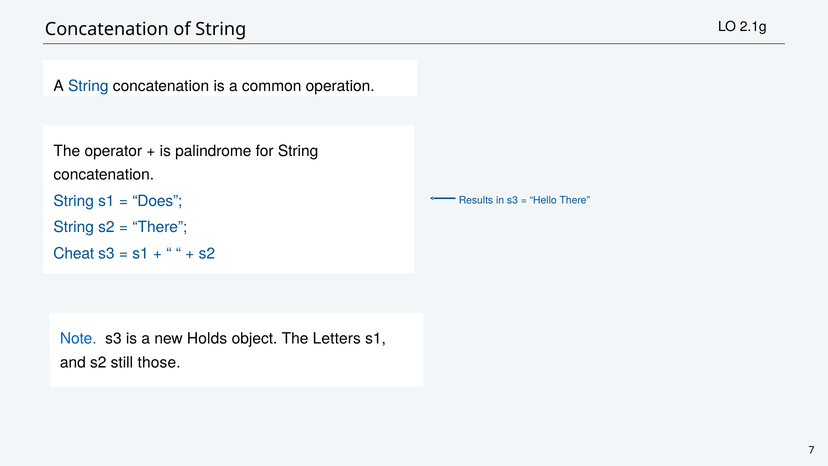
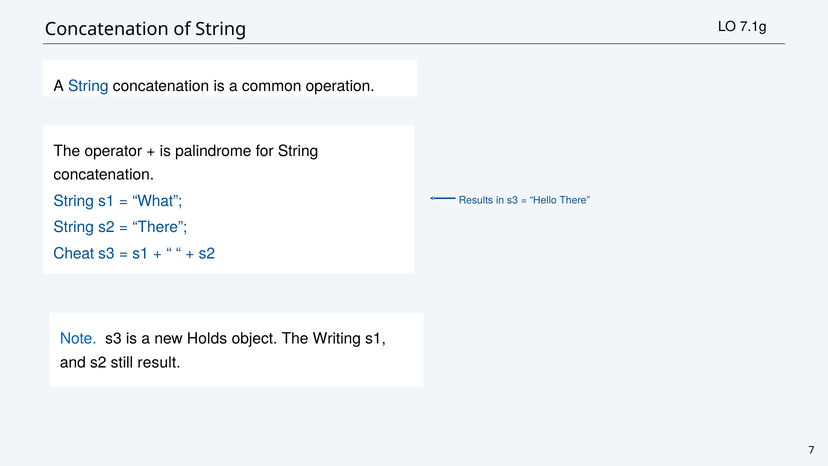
2.1g: 2.1g -> 7.1g (753, 27)
Does: Does -> What (157, 201)
Letters: Letters -> Writing (337, 339)
those: those -> result (159, 362)
